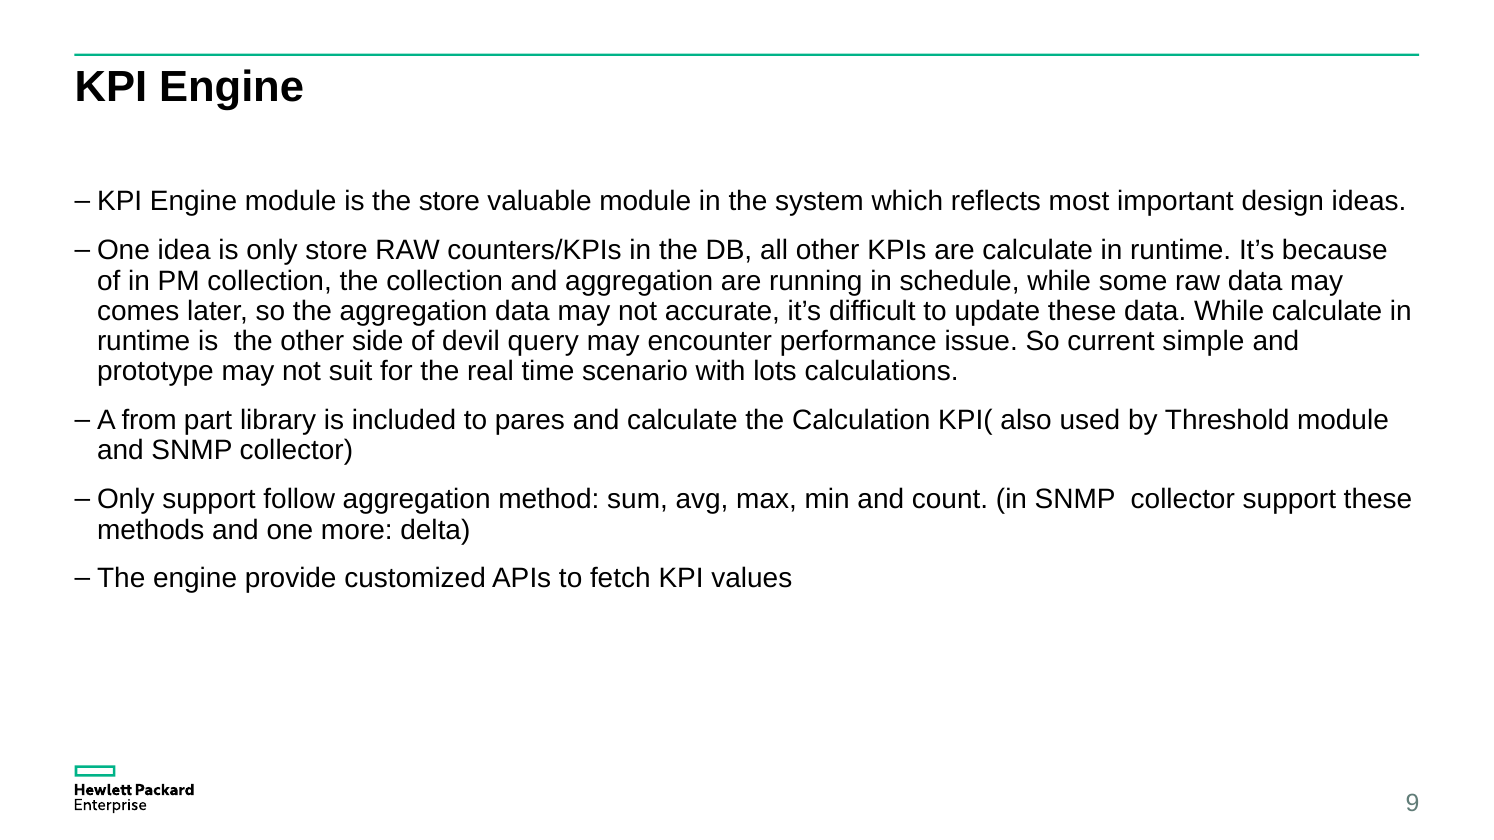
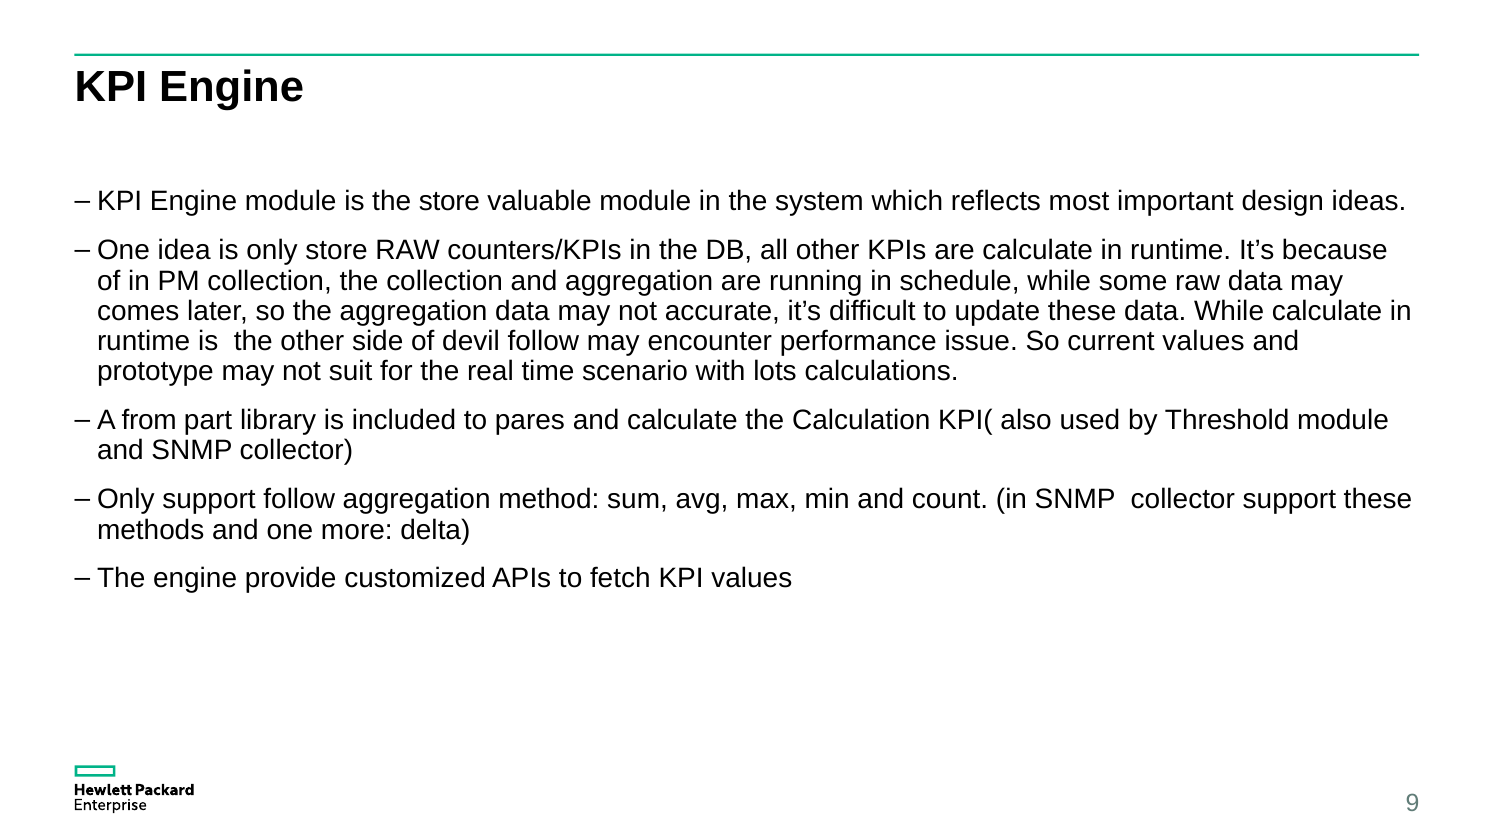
devil query: query -> follow (543, 341)
current simple: simple -> values (1204, 341)
